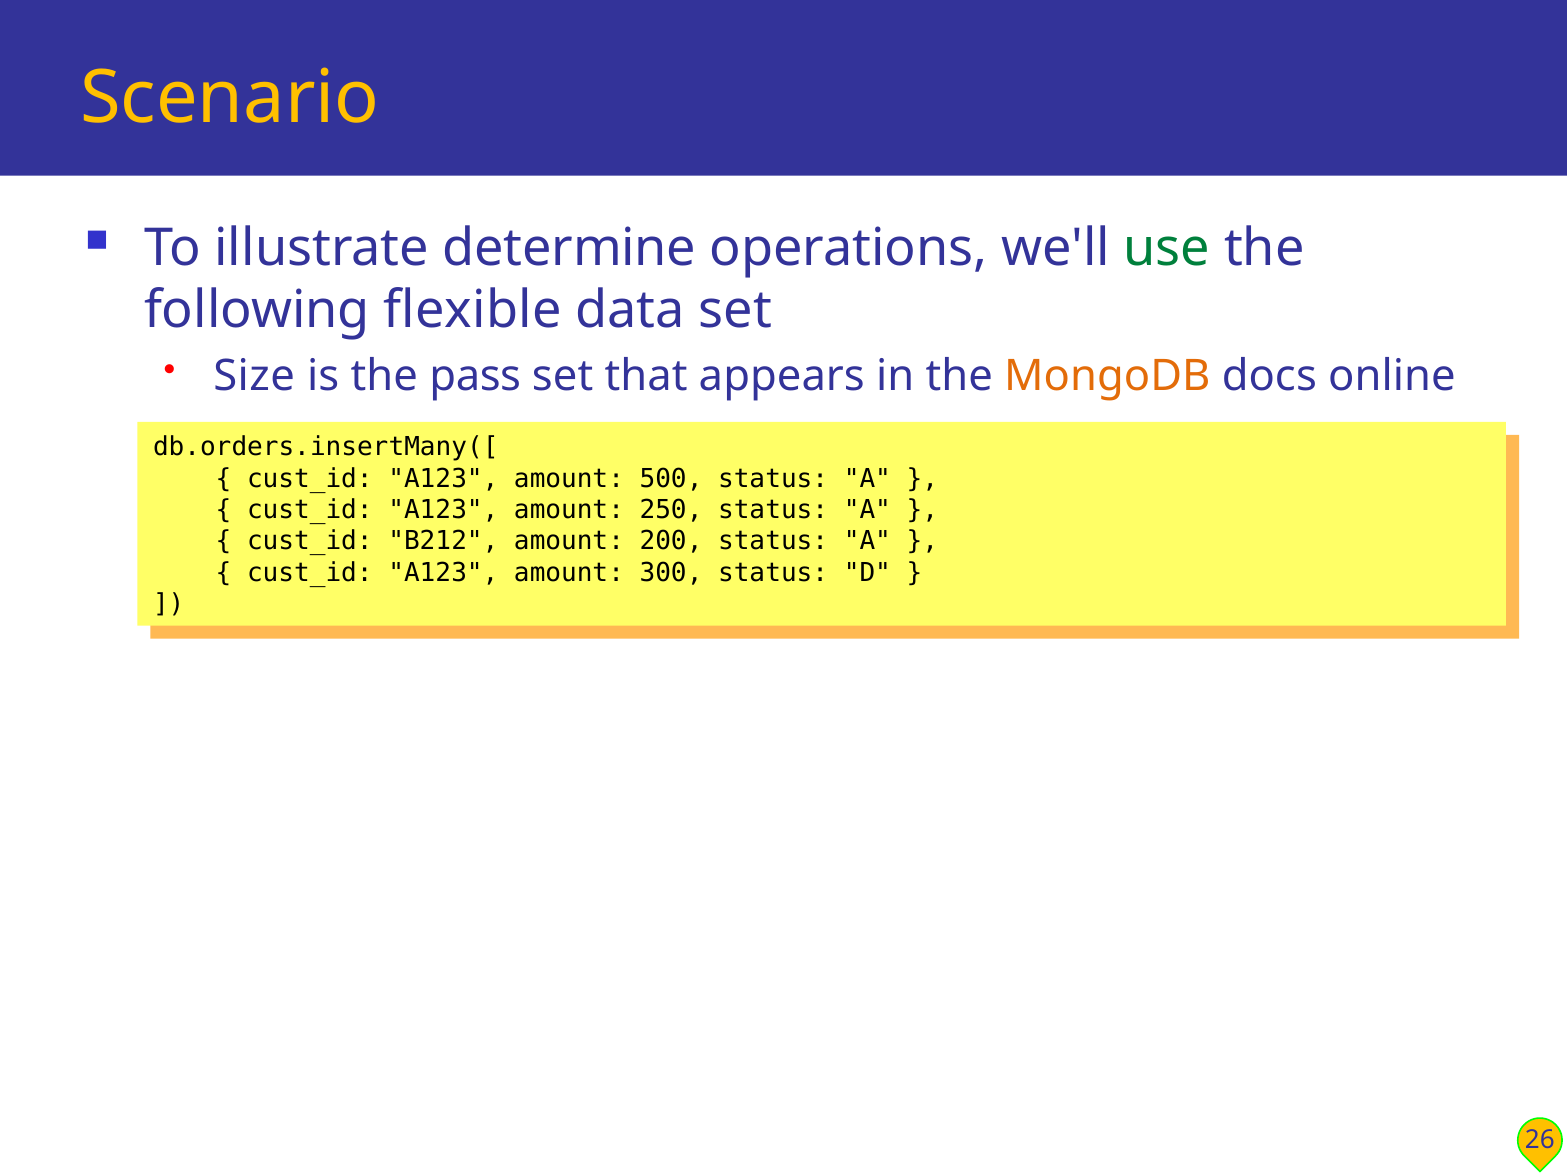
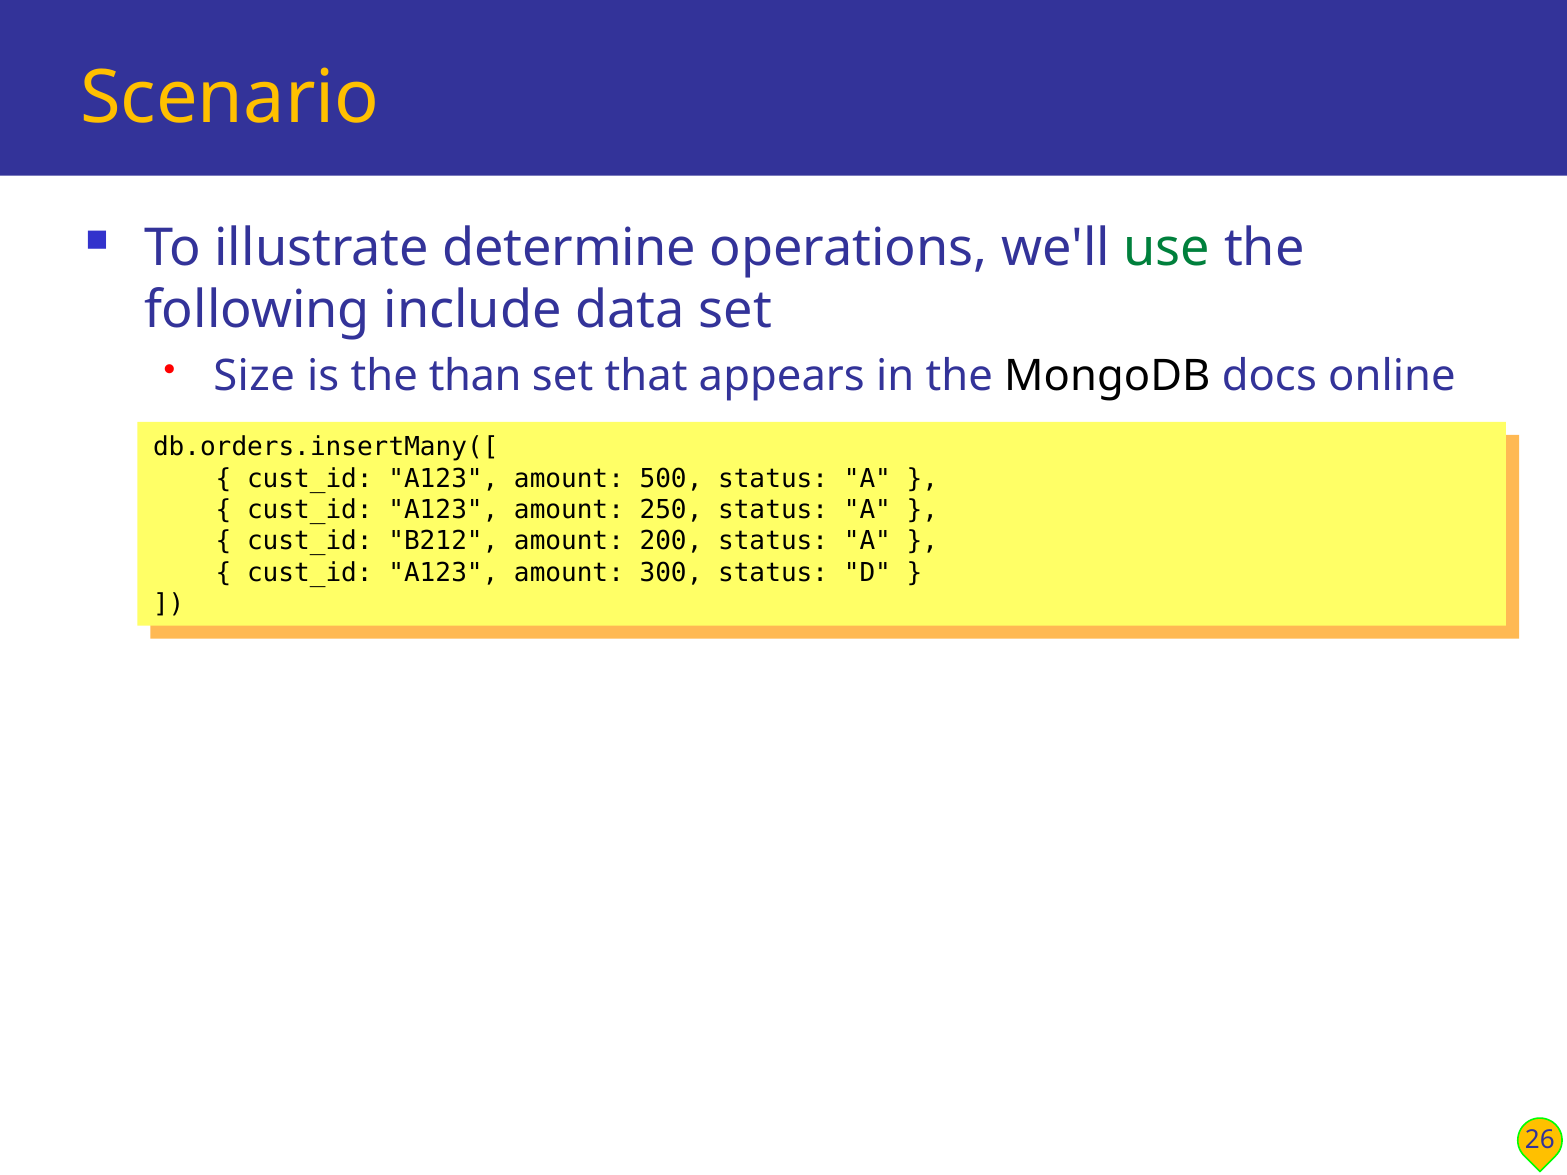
flexible: flexible -> include (473, 311)
pass: pass -> than (475, 376)
MongoDB colour: orange -> black (1107, 376)
